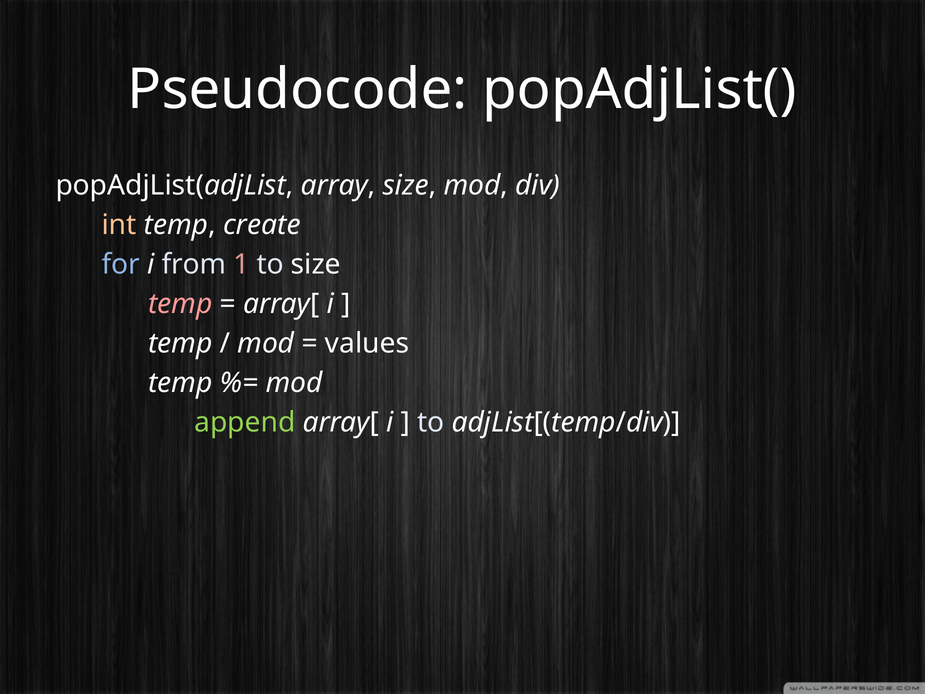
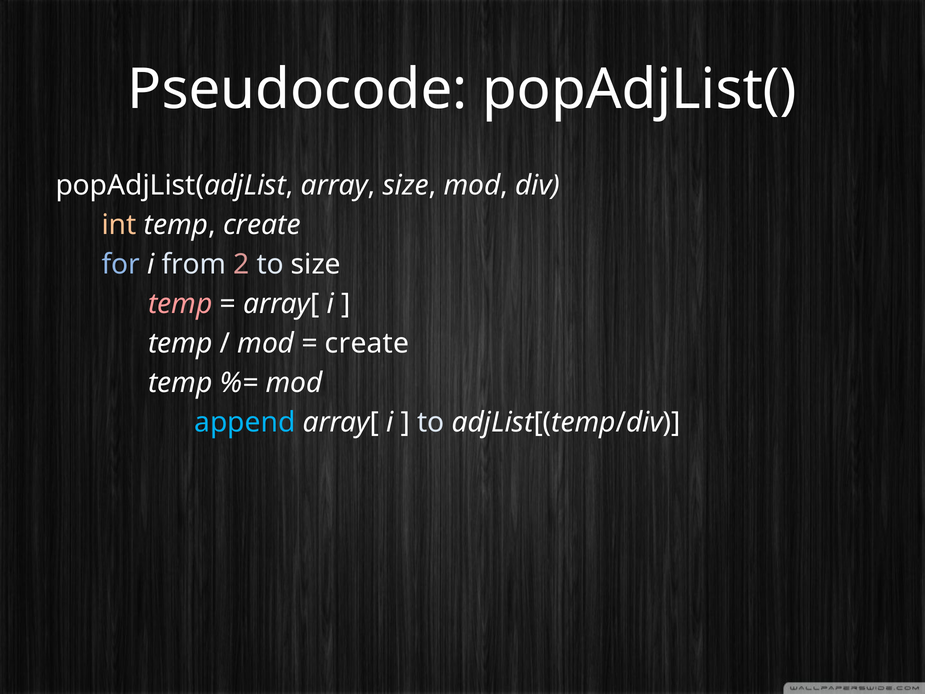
1: 1 -> 2 (241, 264)
values: values -> create (367, 343)
append colour: light green -> light blue (245, 422)
